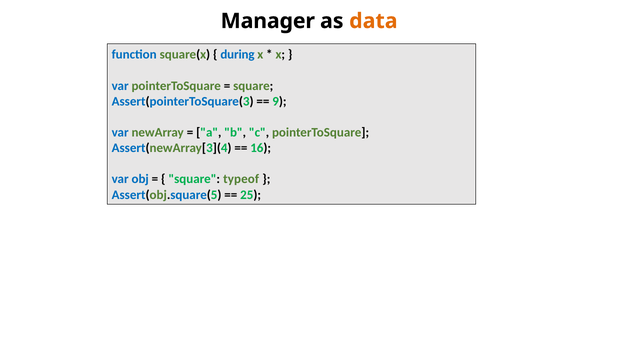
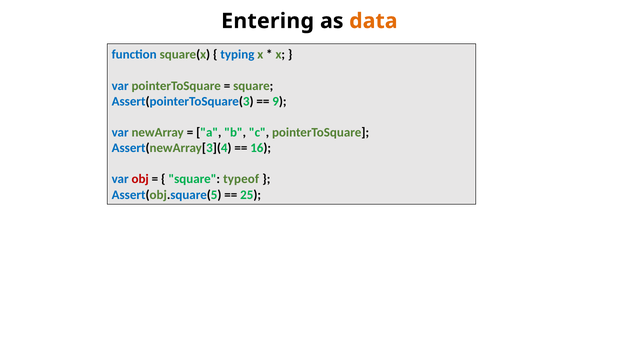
Manager: Manager -> Entering (268, 21)
during: during -> typing (237, 55)
obj colour: blue -> red (140, 179)
